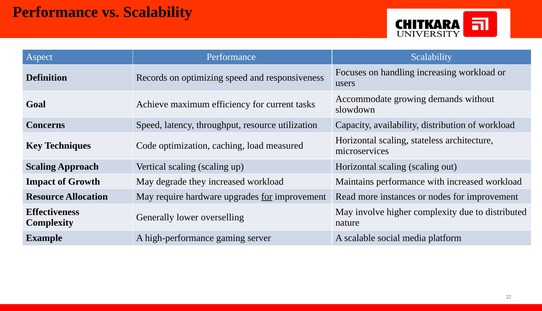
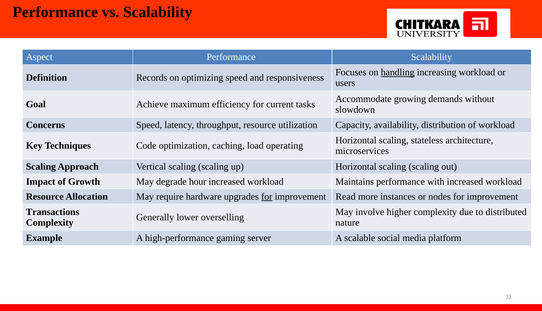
handling underline: none -> present (398, 73)
measured: measured -> operating (285, 146)
they: they -> hour (198, 182)
Effectiveness: Effectiveness -> Transactions (53, 212)
